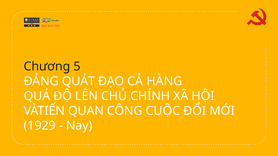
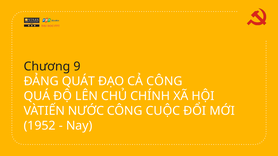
5: 5 -> 9 (77, 67)
CẢ HÀNG: HÀNG -> CÔNG (164, 81)
QUAN: QUAN -> NƯỚC (86, 111)
1929: 1929 -> 1952 (40, 126)
